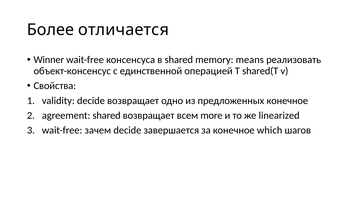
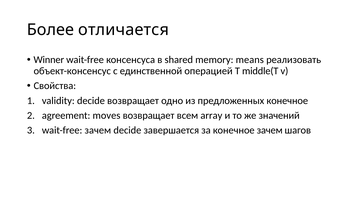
shared(T: shared(T -> middle(T (260, 71)
agreement shared: shared -> moves (106, 116)
more: more -> array (211, 116)
linearized: linearized -> значений (279, 116)
конечное which: which -> зачем (270, 130)
